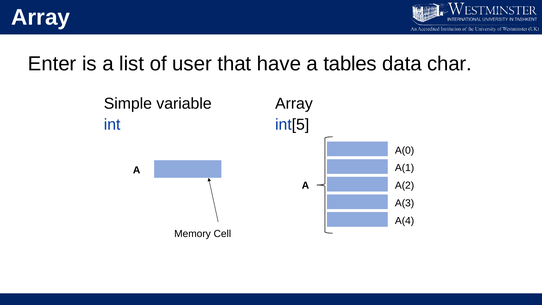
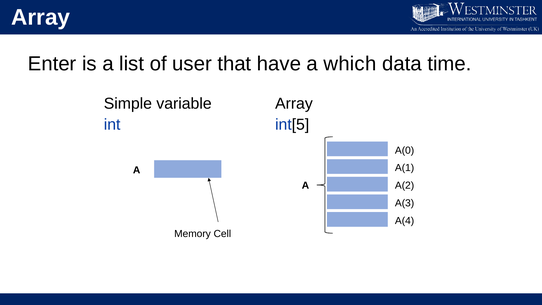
tables: tables -> which (350, 64)
char: char -> time (449, 64)
